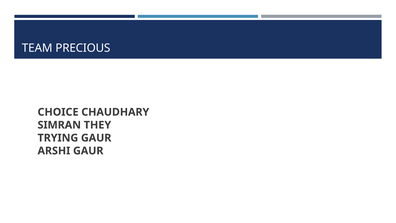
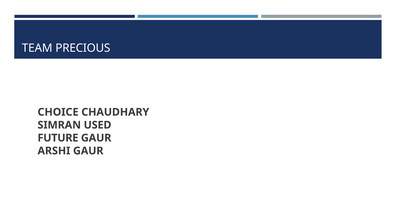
THEY: THEY -> USED (98, 125)
TRYING: TRYING -> FUTURE (58, 138)
